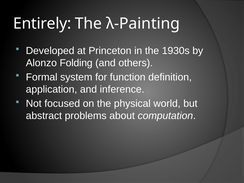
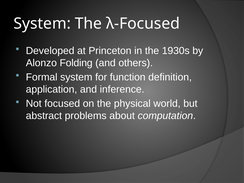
Entirely: Entirely -> System (42, 24)
λ-Painting: λ-Painting -> λ-Focused (143, 24)
